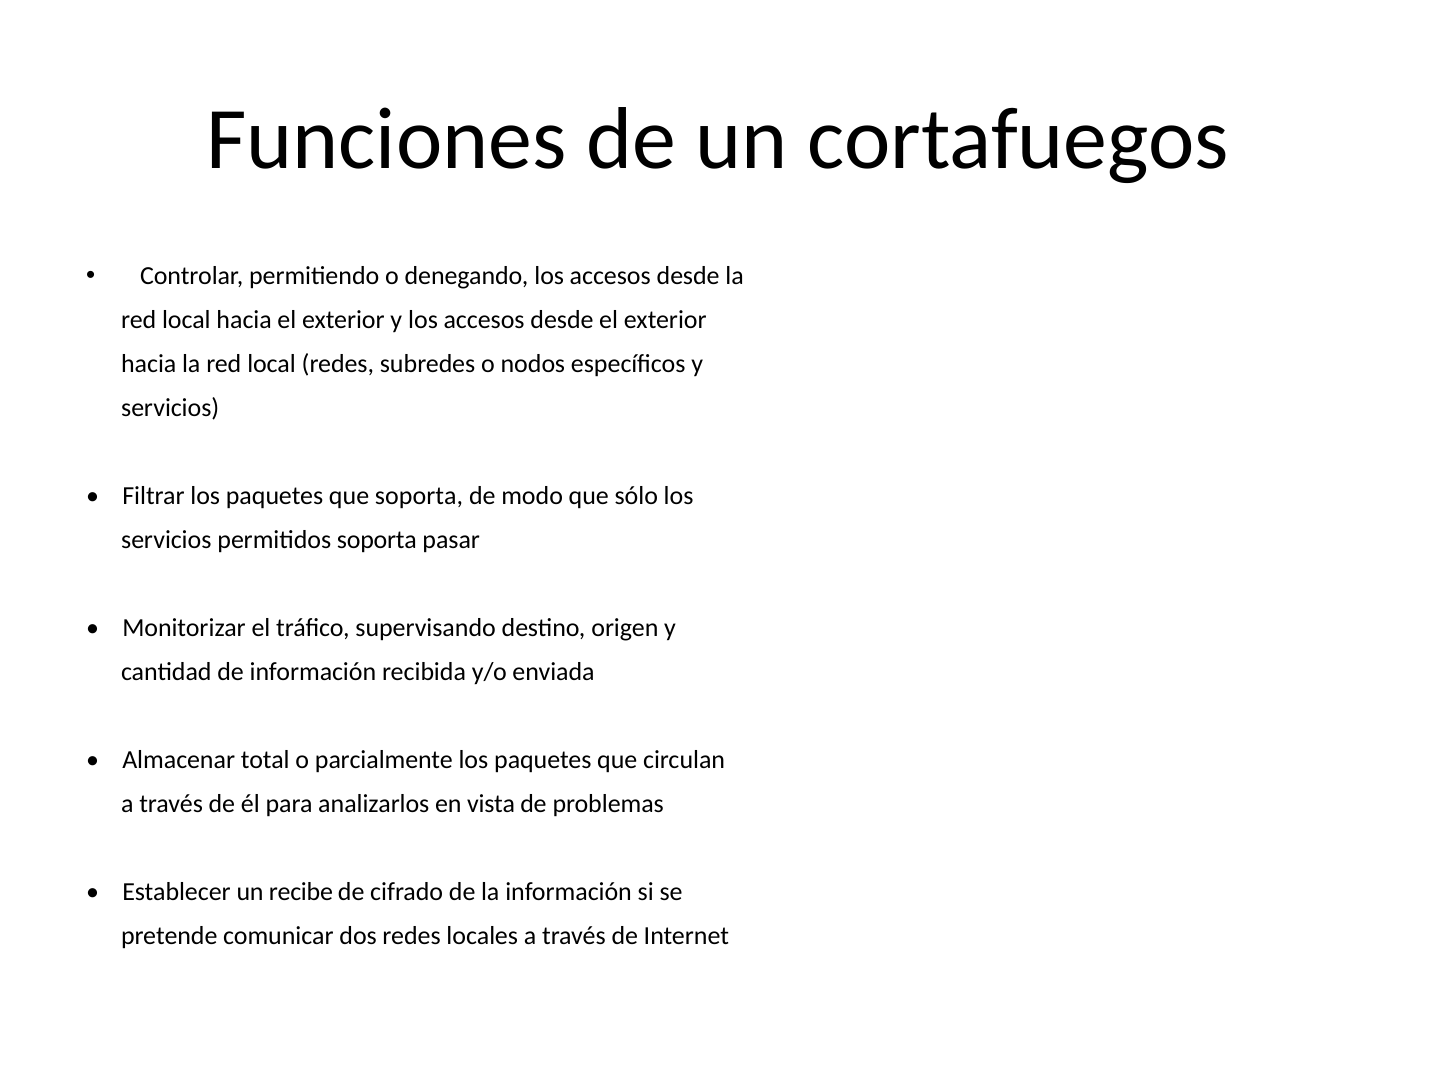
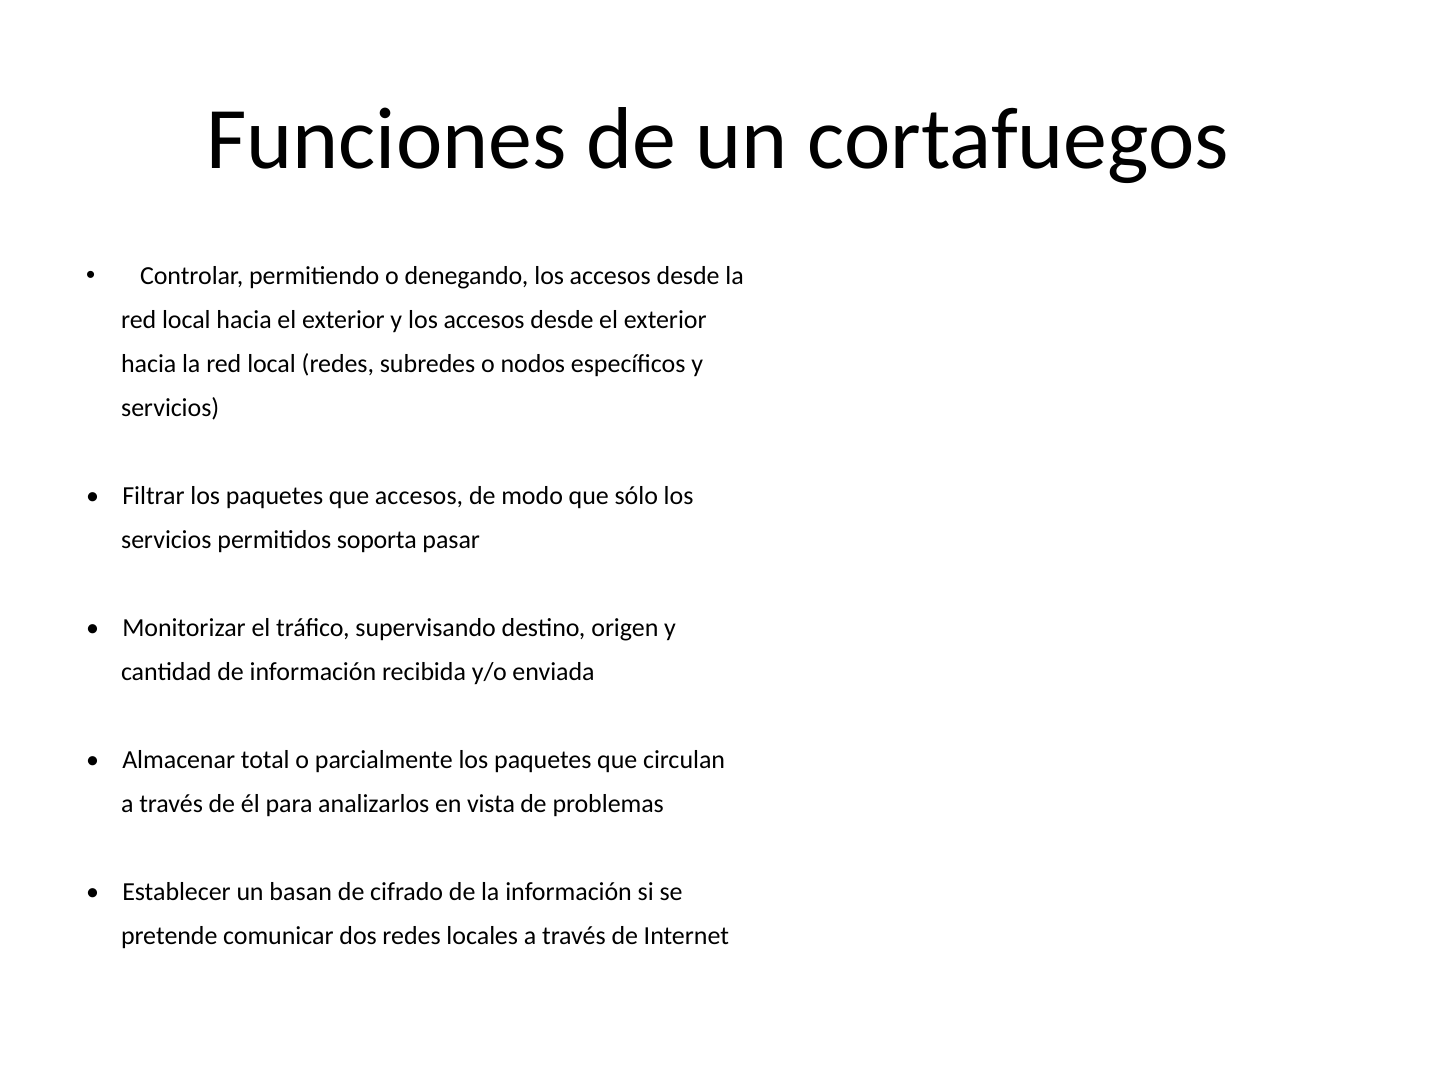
que soporta: soporta -> accesos (419, 496)
recibe: recibe -> basan (301, 891)
